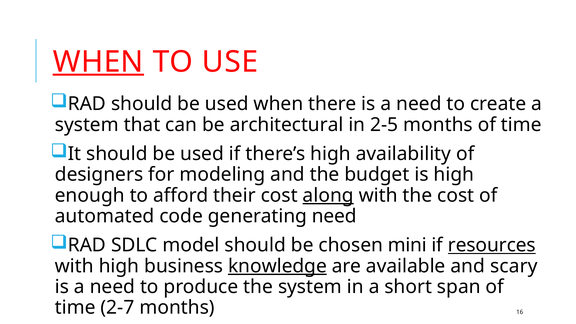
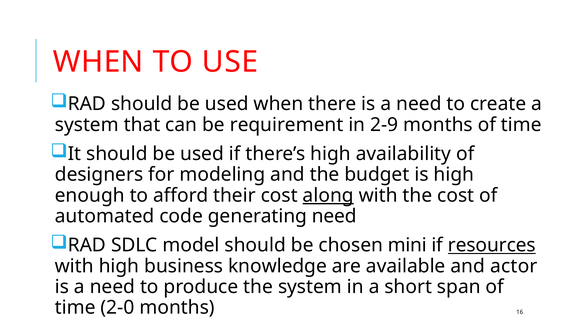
WHEN underline: present -> none (98, 62)
architectural: architectural -> requirement (287, 125)
2-5: 2-5 -> 2-9 (384, 125)
knowledge underline: present -> none (277, 266)
scary: scary -> actor (514, 266)
2-7: 2-7 -> 2-0 (117, 308)
